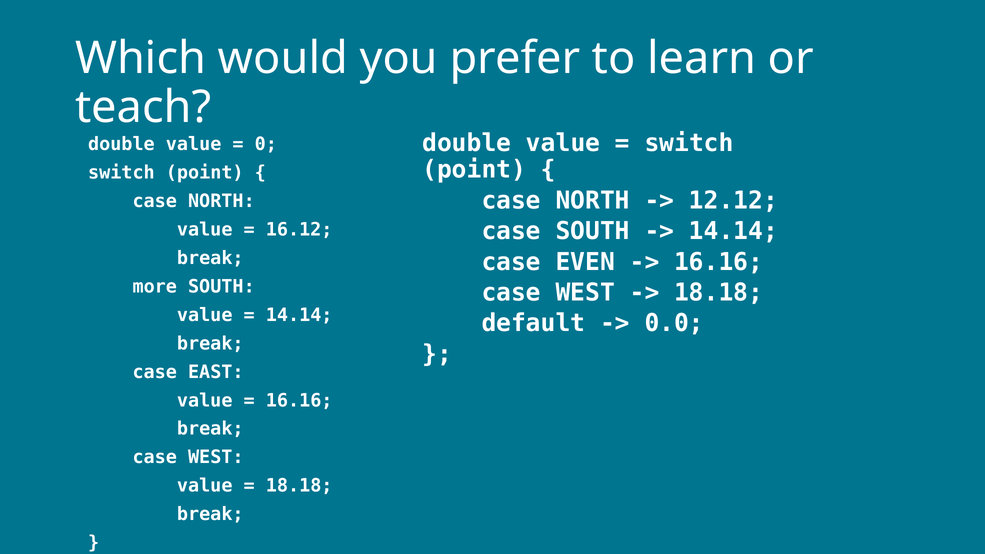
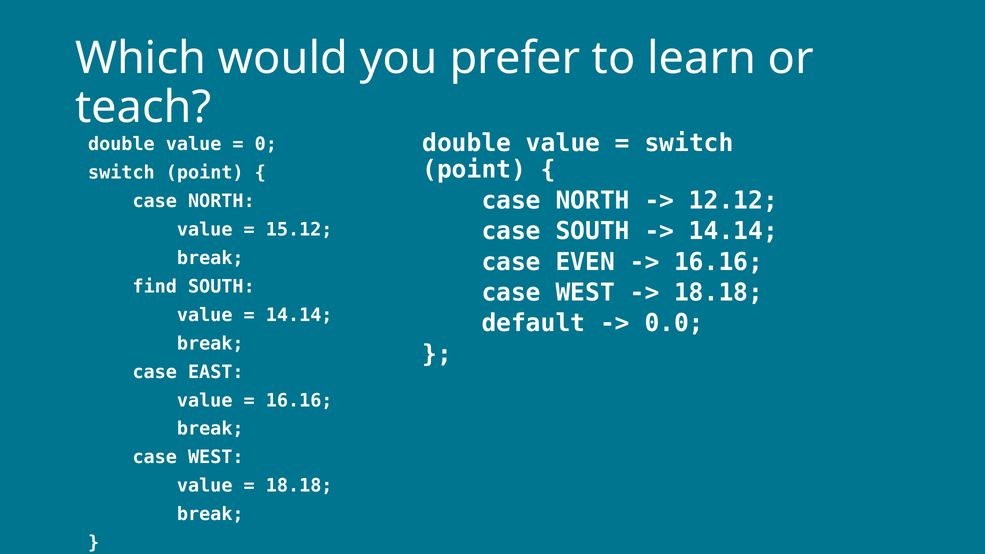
16.12: 16.12 -> 15.12 (299, 230)
more: more -> find (155, 287)
